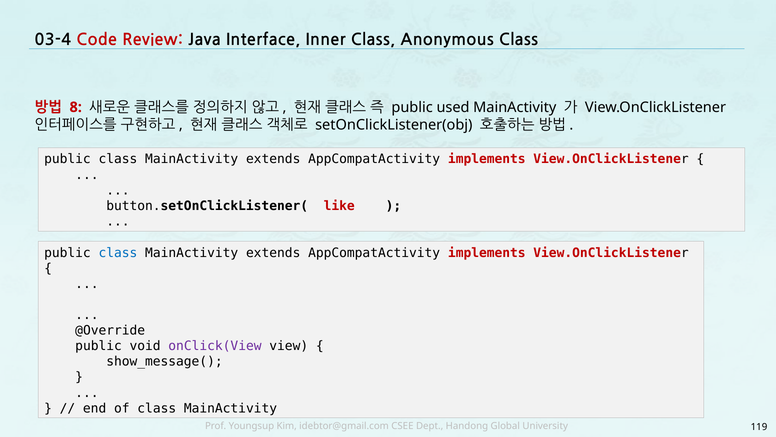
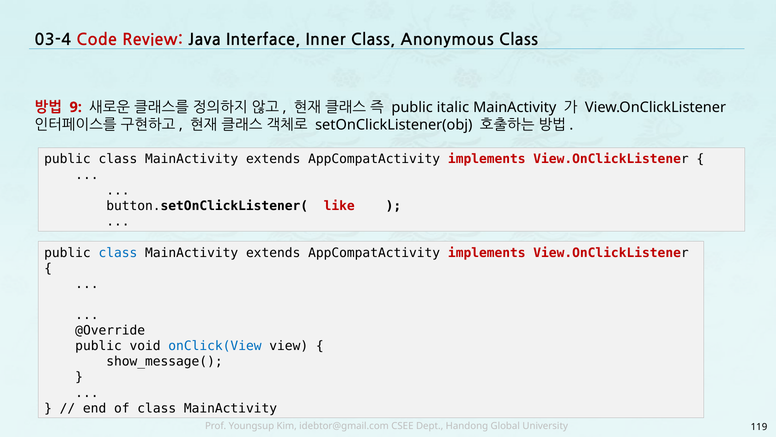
8: 8 -> 9 (76, 107)
used: used -> italic (453, 107)
onClick(View colour: purple -> blue (215, 346)
